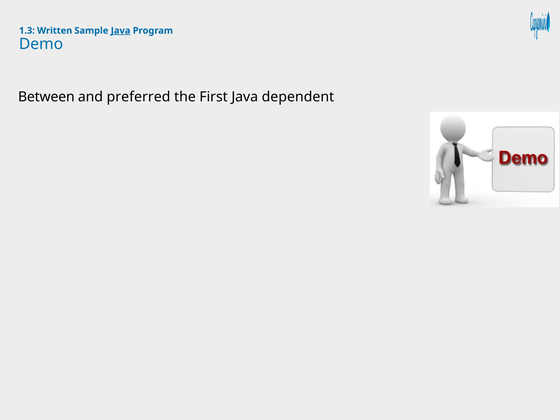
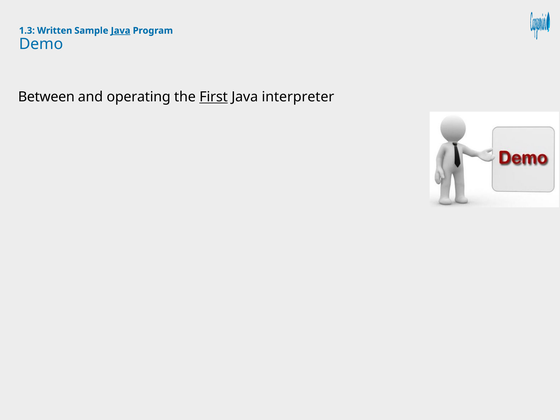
preferred: preferred -> operating (139, 97)
First underline: none -> present (214, 97)
dependent: dependent -> interpreter (298, 97)
